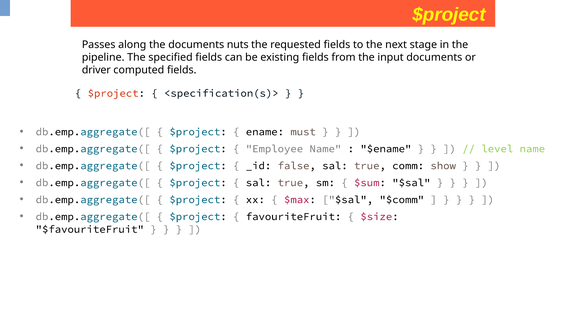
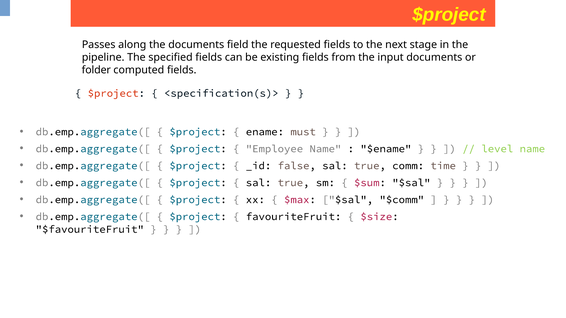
nuts: nuts -> field (238, 45)
driver: driver -> folder (96, 70)
show: show -> time (443, 166)
